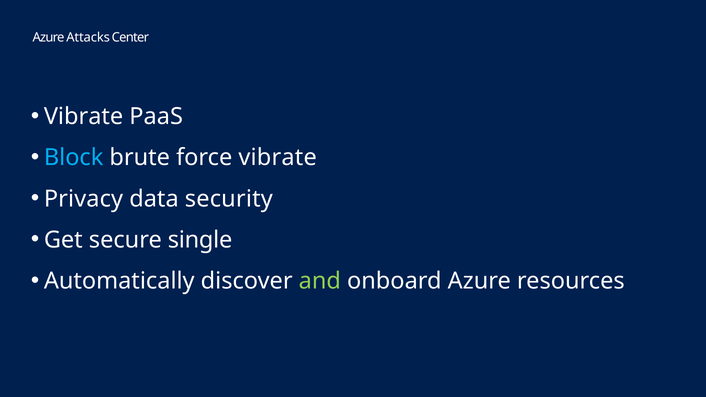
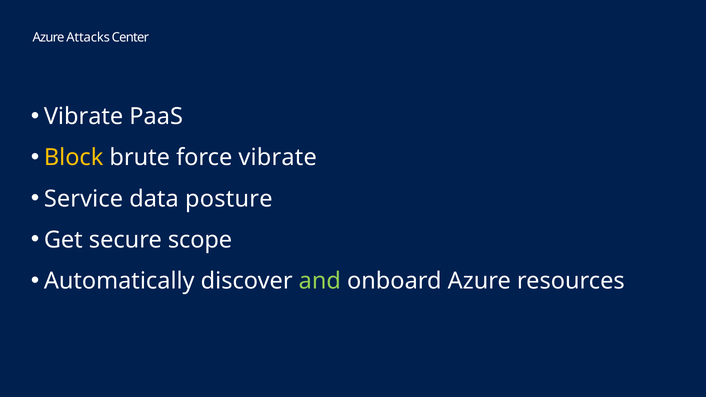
Block colour: light blue -> yellow (74, 158)
Privacy: Privacy -> Service (83, 199)
security: security -> posture (229, 199)
single: single -> scope (200, 240)
